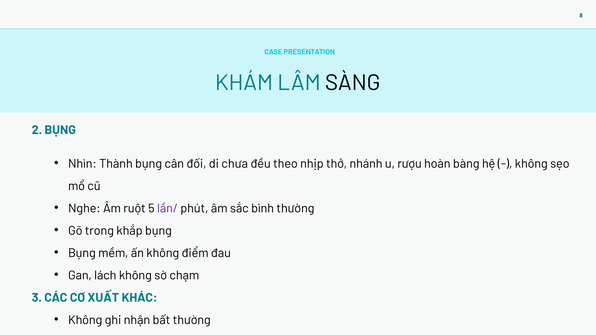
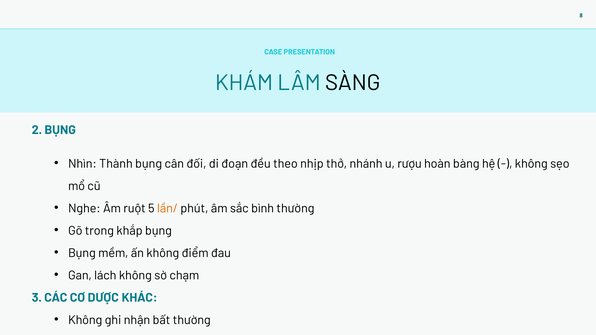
chưa: chưa -> đoạn (235, 164)
lần/ colour: purple -> orange (167, 208)
XUẤT: XUẤT -> DƯỢC (103, 298)
